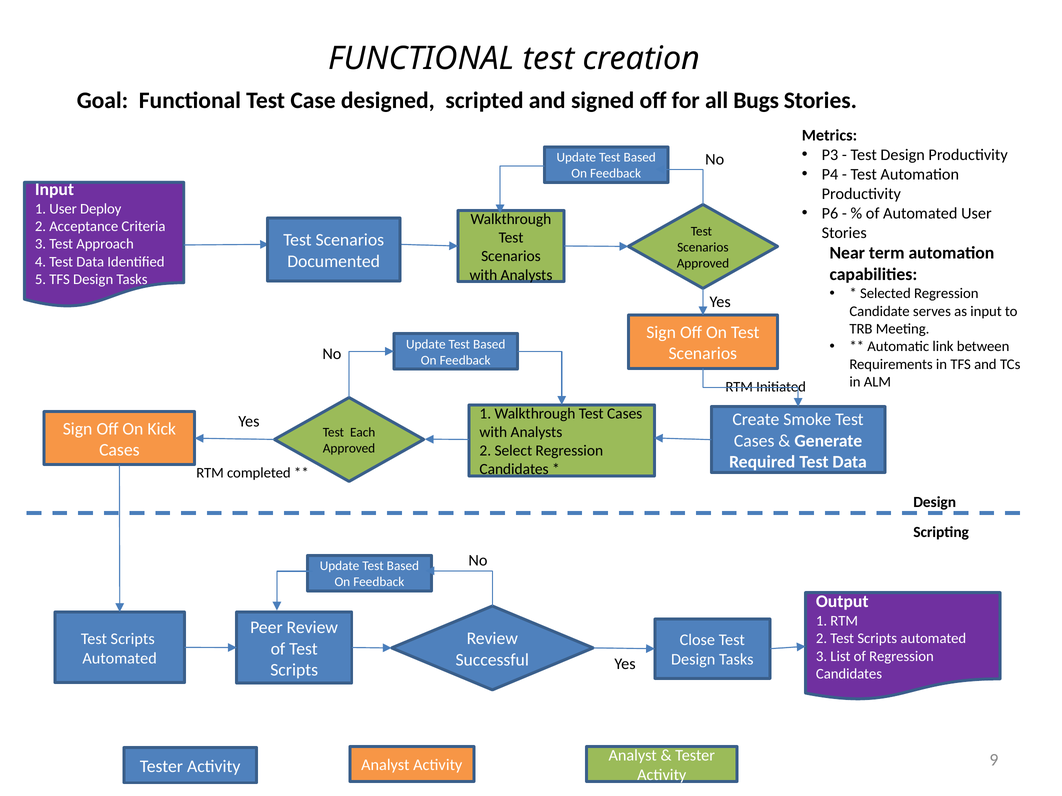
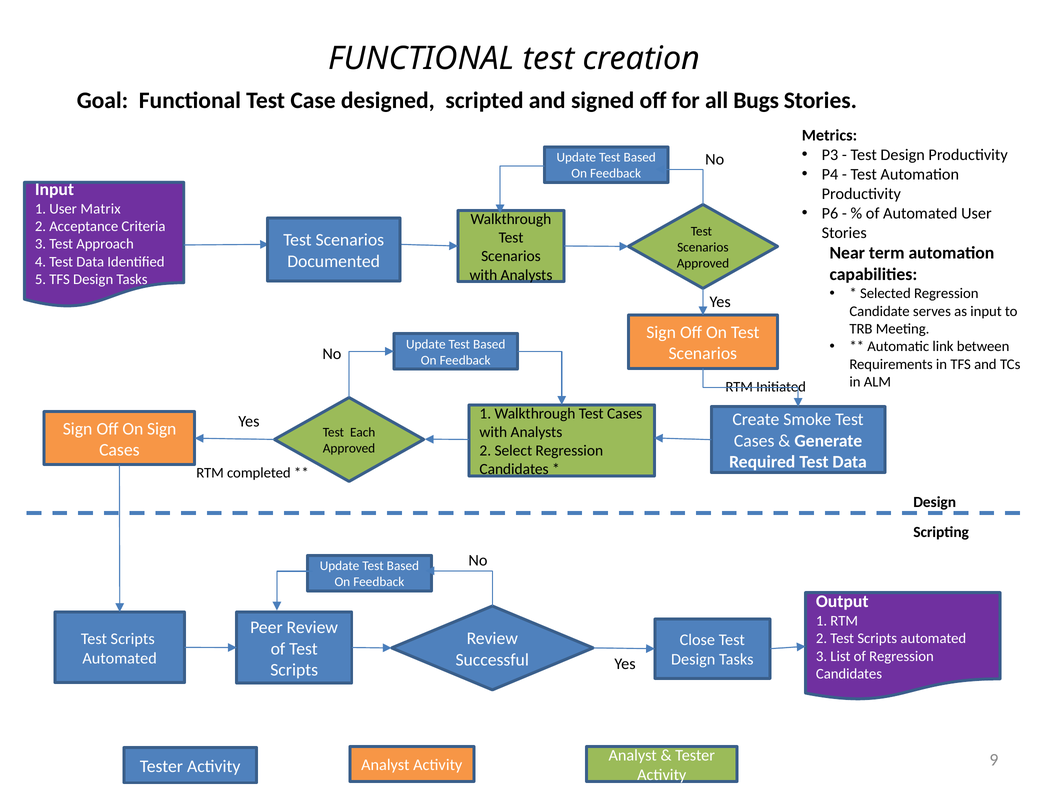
Deploy: Deploy -> Matrix (101, 209)
On Kick: Kick -> Sign (162, 429)
